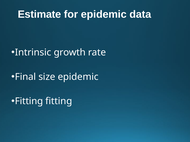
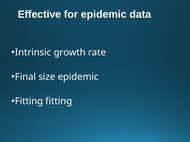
Estimate: Estimate -> Effective (39, 14)
